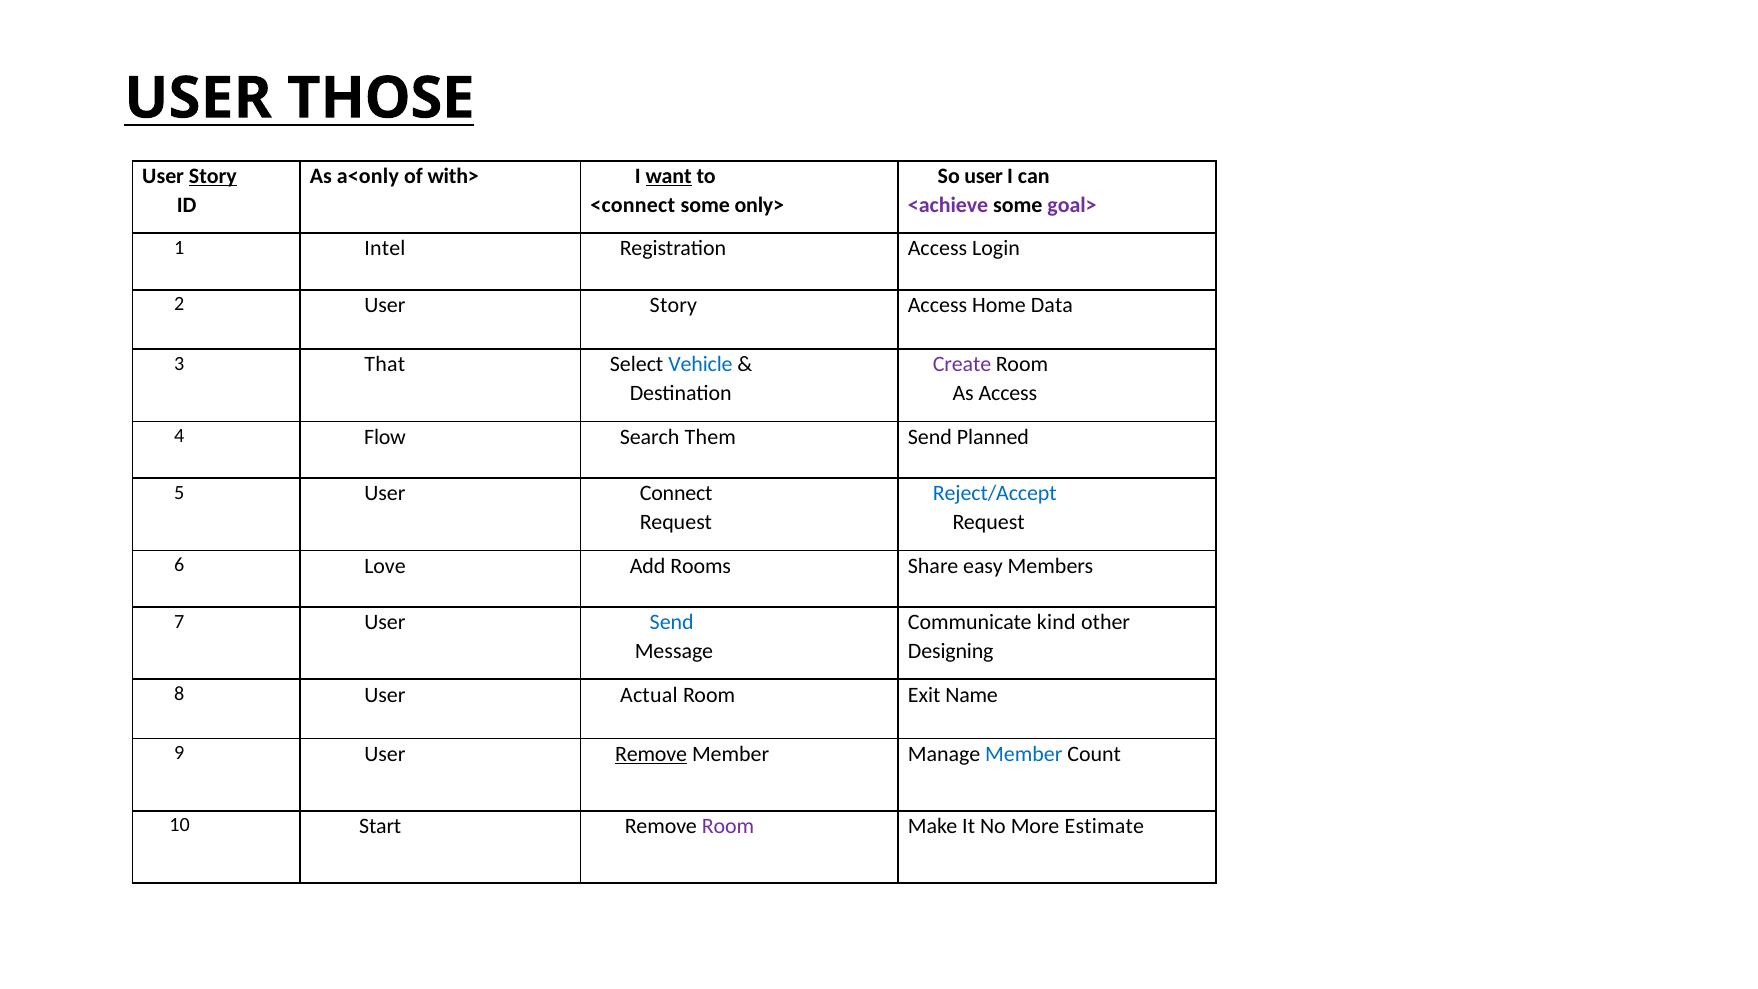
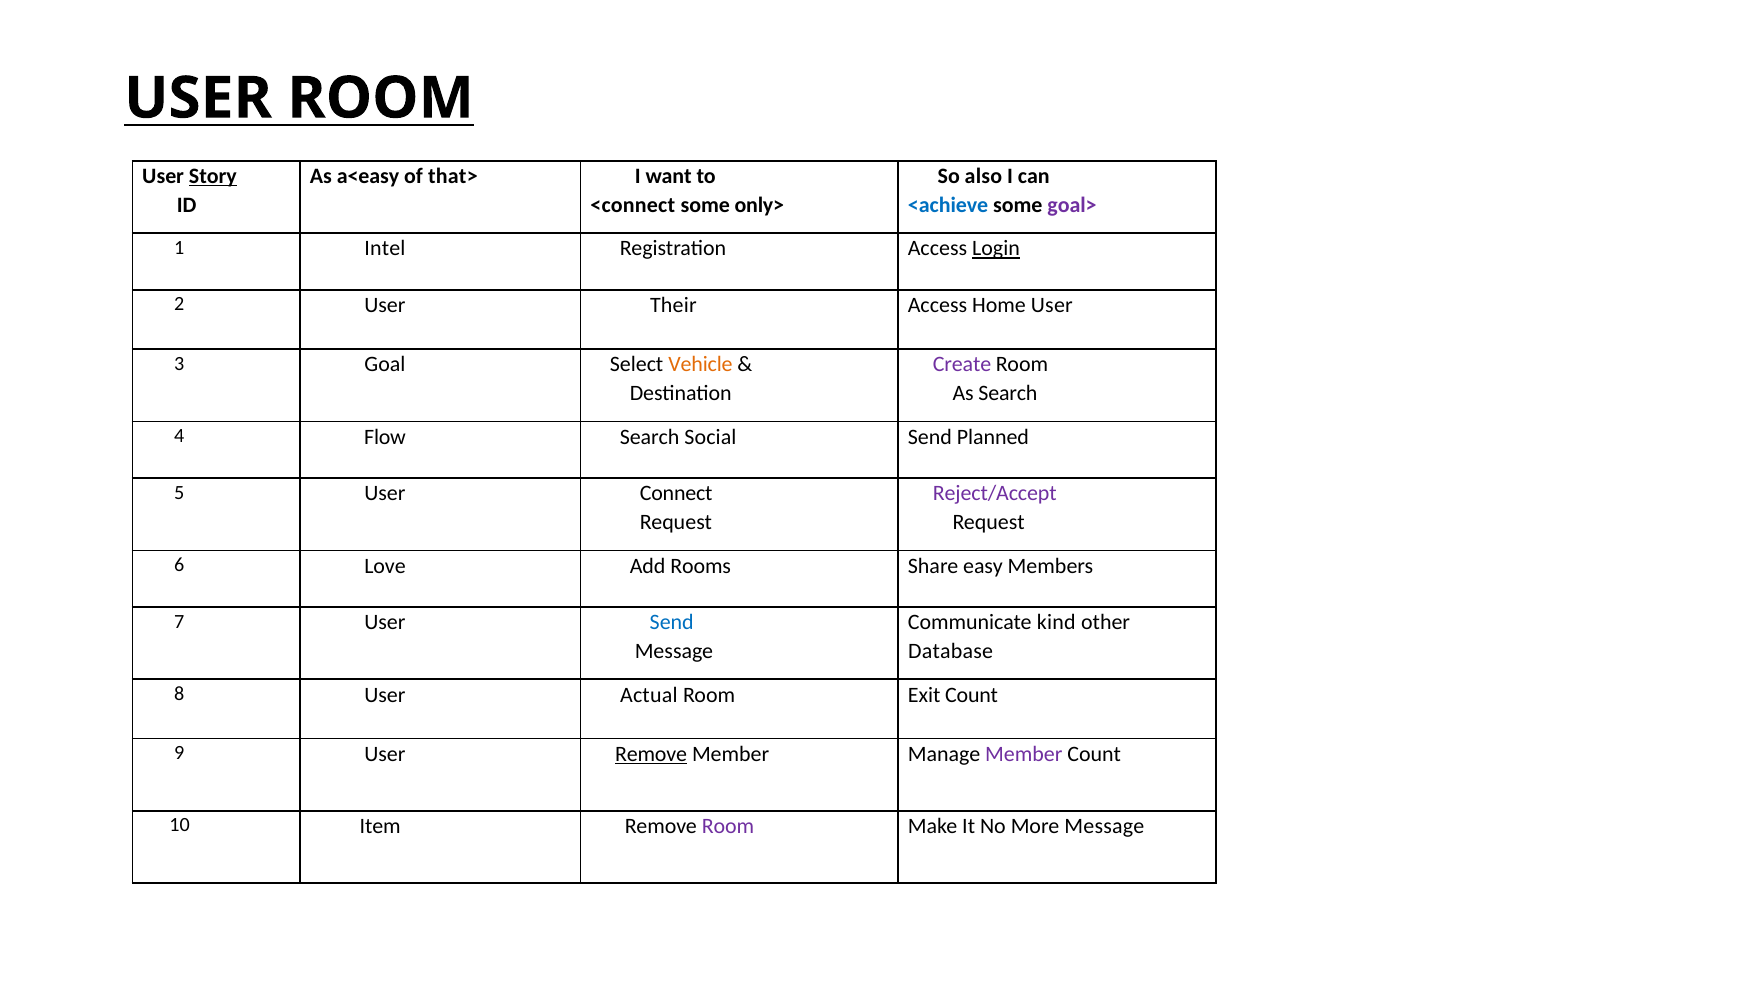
USER THOSE: THOSE -> ROOM (381, 98)
a<only: a<only -> a<easy (368, 176)
with>: with> -> that> (453, 176)
want underline: present -> none (669, 176)
So user: user -> also (983, 176)
<achieve colour: purple -> blue (948, 205)
Login underline: none -> present (996, 248)
2 User Story: Story -> Their (673, 305)
Home Data: Data -> User (1052, 305)
That: That -> Goal (385, 365)
Vehicle colour: blue -> orange (700, 365)
As Access: Access -> Search (1008, 393)
Them: Them -> Social (710, 437)
Reject/Accept colour: blue -> purple (995, 494)
Designing: Designing -> Database (951, 651)
Exit Name: Name -> Count (972, 695)
Member colour: blue -> purple (1024, 754)
Start: Start -> Item (380, 826)
More Estimate: Estimate -> Message (1104, 826)
